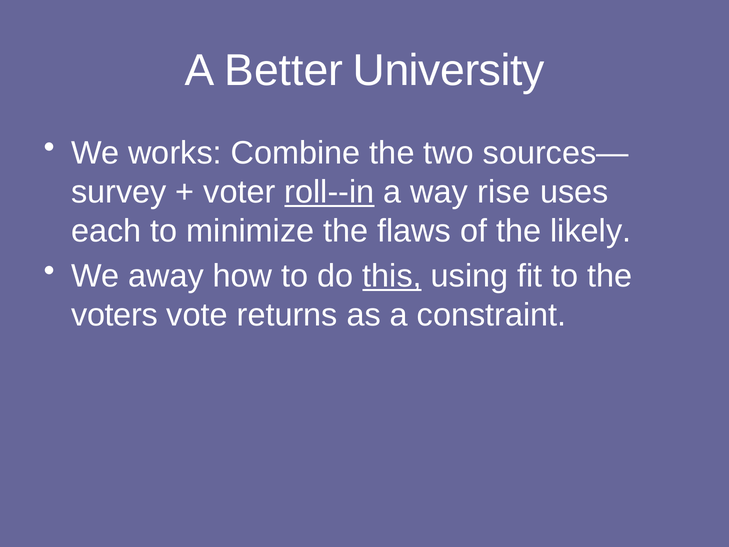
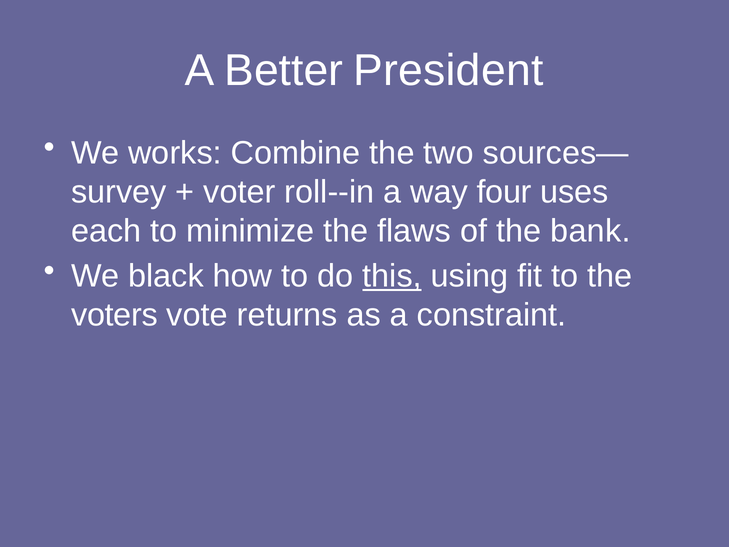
University: University -> President (448, 71)
roll--in underline: present -> none (329, 192)
rise: rise -> four (504, 192)
likely: likely -> bank (591, 231)
away: away -> black (166, 276)
